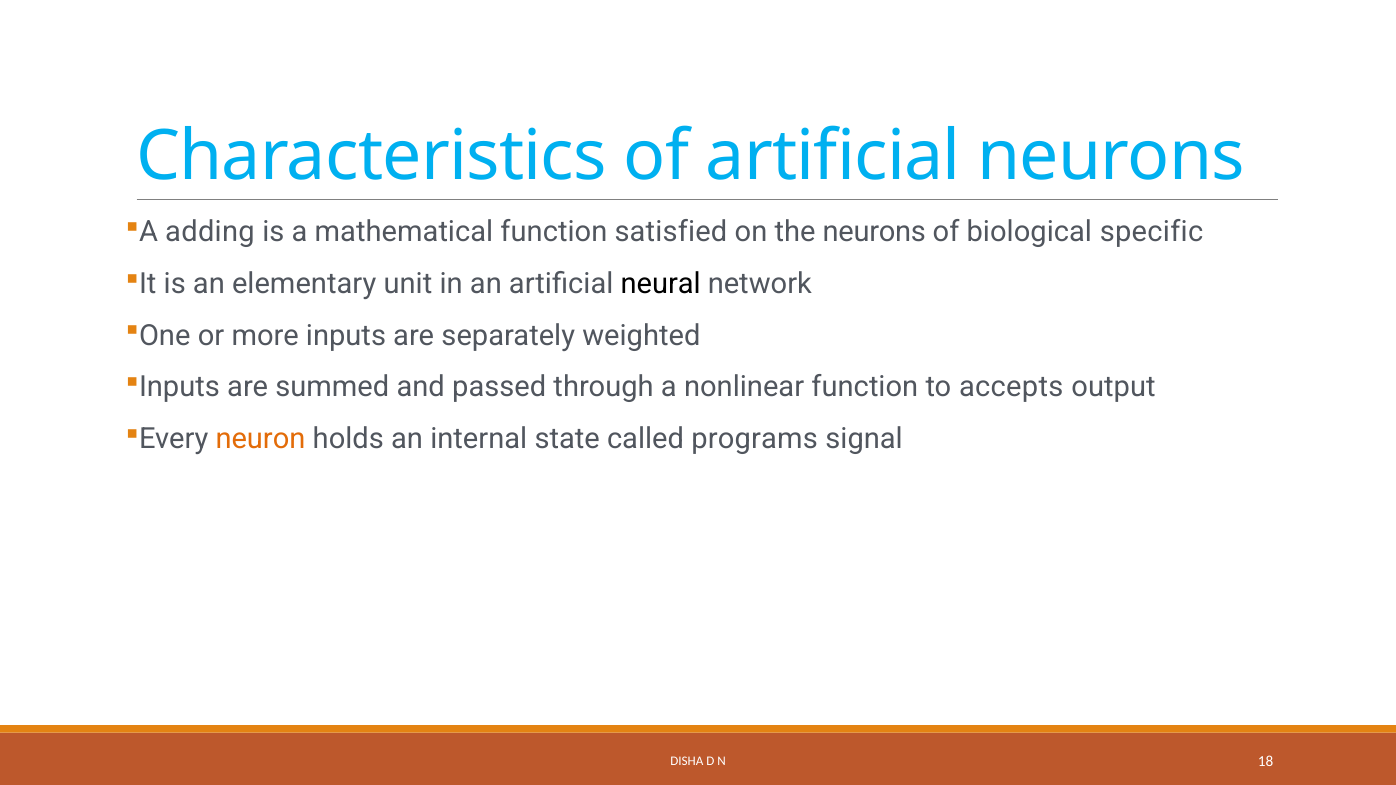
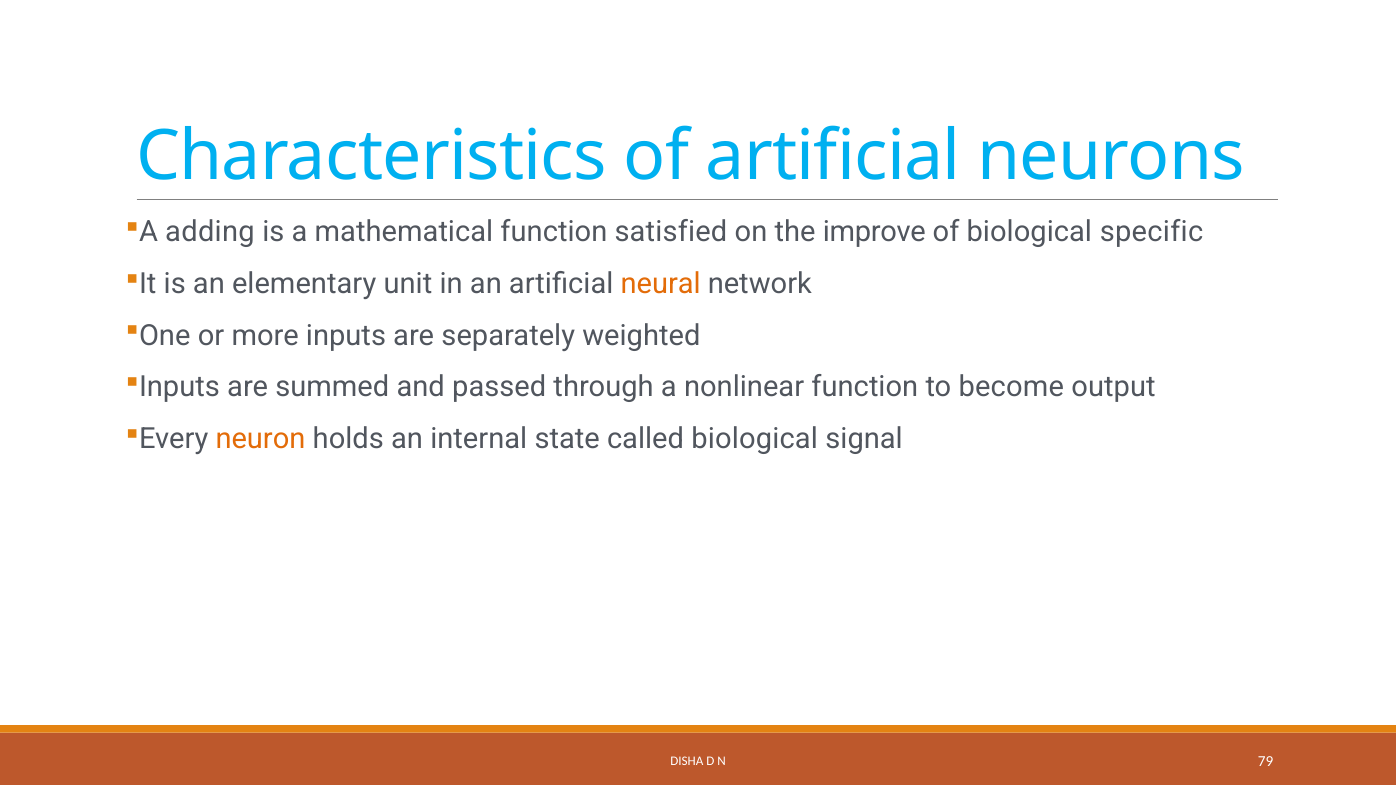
the neurons: neurons -> improve (874, 232)
neural colour: black -> orange (661, 284)
accepts: accepts -> become (1011, 387)
called programs: programs -> biological (755, 439)
18: 18 -> 79 (1266, 761)
